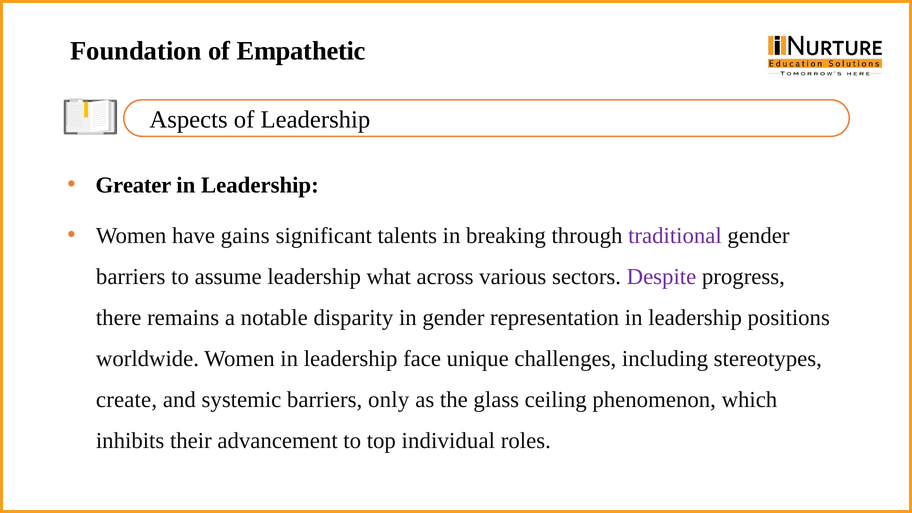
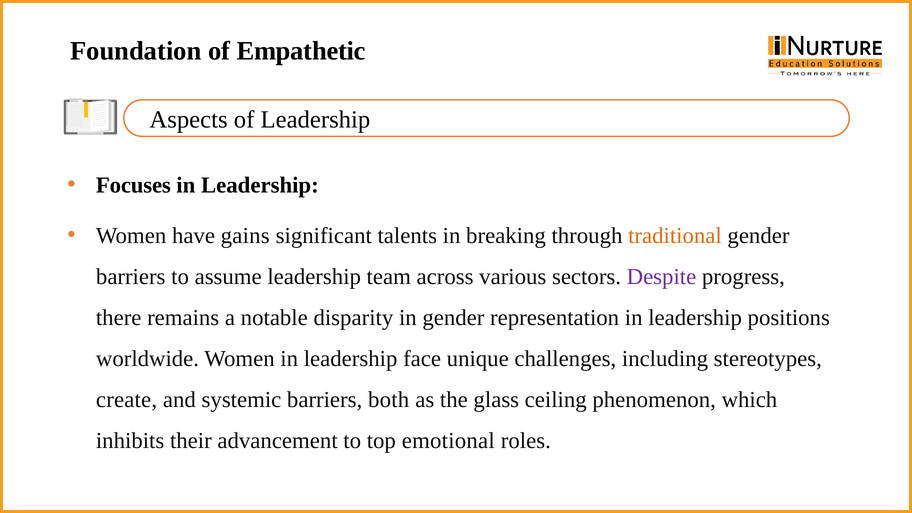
Greater: Greater -> Focuses (133, 185)
traditional colour: purple -> orange (675, 236)
what: what -> team (389, 277)
only: only -> both (389, 400)
individual: individual -> emotional (448, 441)
